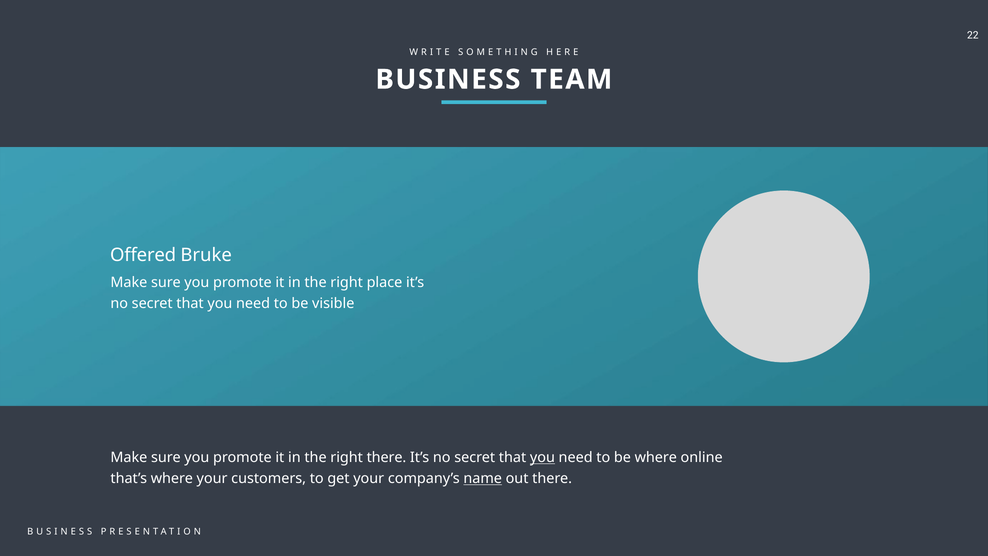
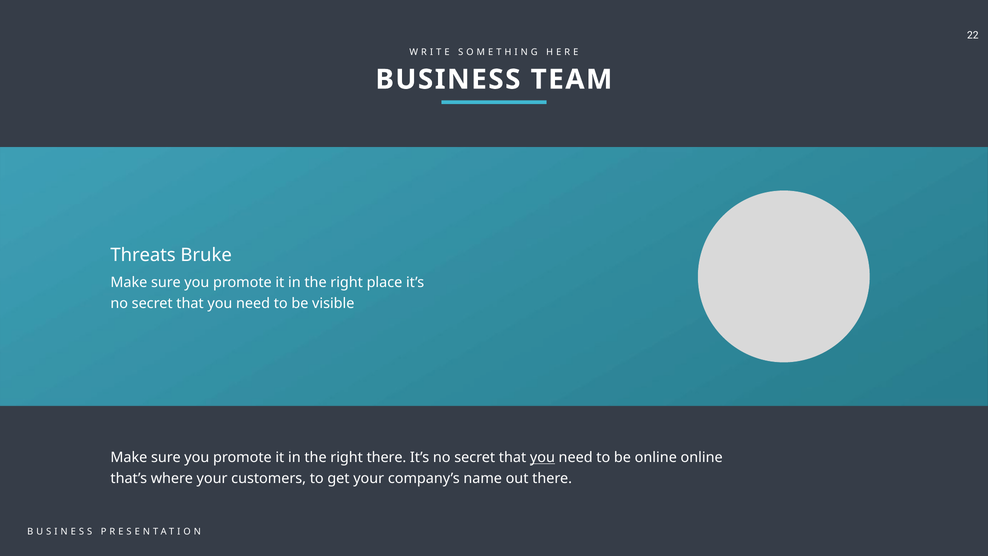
Offered: Offered -> Threats (143, 255)
be where: where -> online (656, 457)
name underline: present -> none (483, 478)
